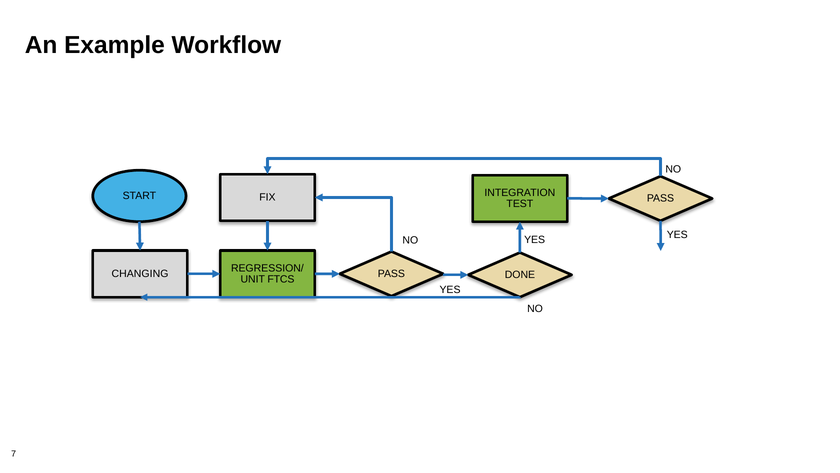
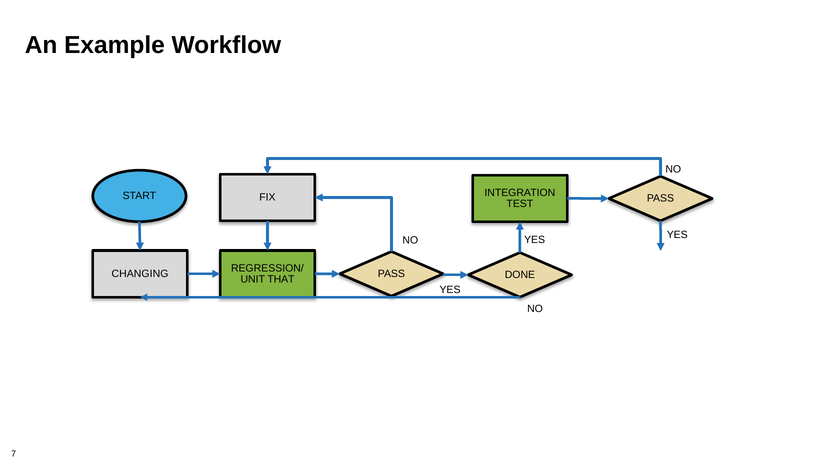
FTCS: FTCS -> THAT (281, 279)
